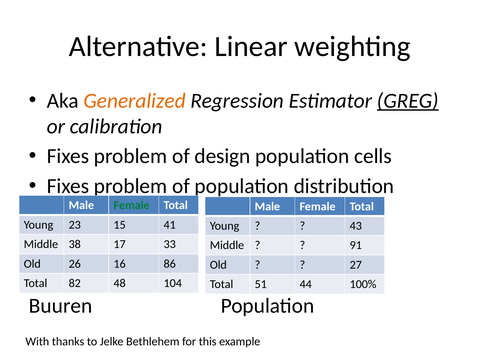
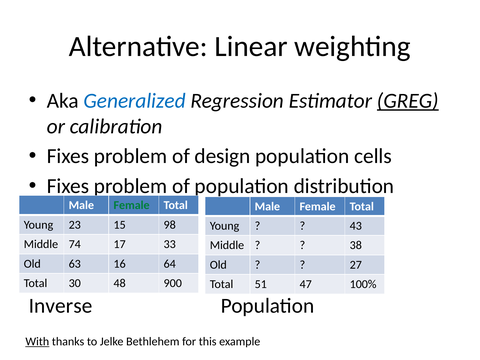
Generalized colour: orange -> blue (135, 101)
41: 41 -> 98 (170, 225)
38: 38 -> 74 (75, 244)
91: 91 -> 38 (356, 245)
26: 26 -> 63 (75, 264)
86: 86 -> 64 (170, 264)
82: 82 -> 30 (75, 283)
104: 104 -> 900 (173, 283)
44: 44 -> 47 (306, 284)
Buuren: Buuren -> Inverse (61, 306)
With underline: none -> present (37, 342)
